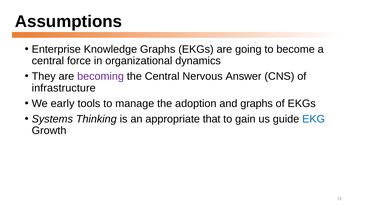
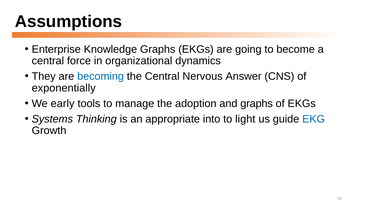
becoming colour: purple -> blue (101, 76)
infrastructure: infrastructure -> exponentially (64, 88)
that: that -> into (212, 119)
gain: gain -> light (245, 119)
